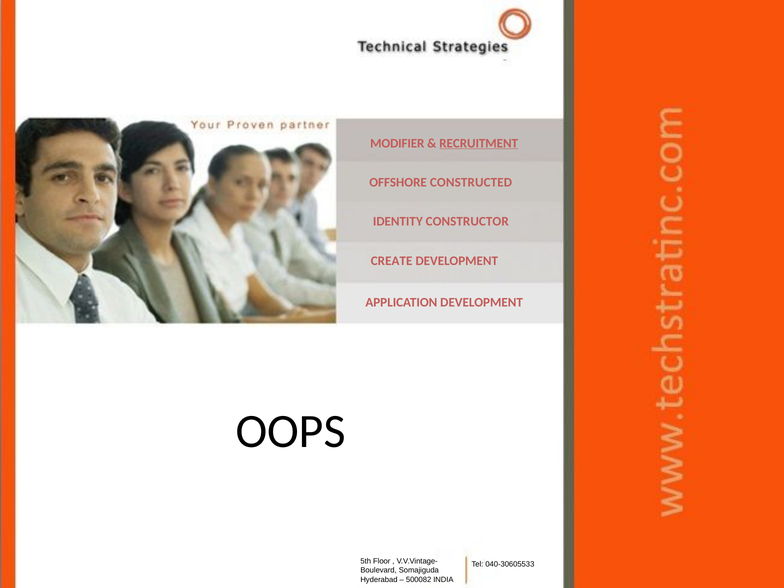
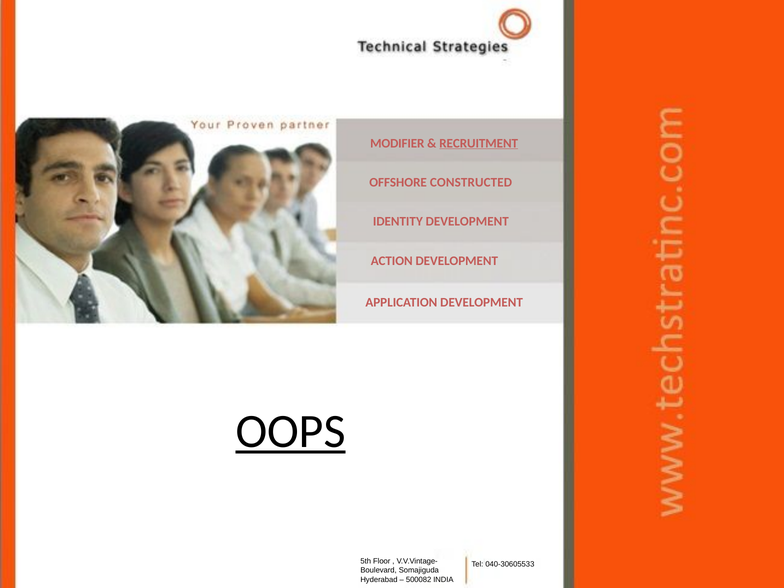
IDENTITY CONSTRUCTOR: CONSTRUCTOR -> DEVELOPMENT (467, 222)
CREATE: CREATE -> ACTION (392, 261)
OOPS underline: none -> present (291, 431)
